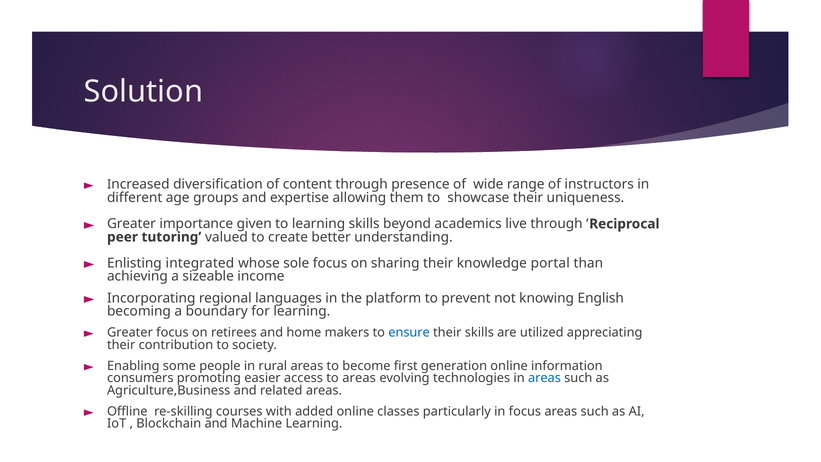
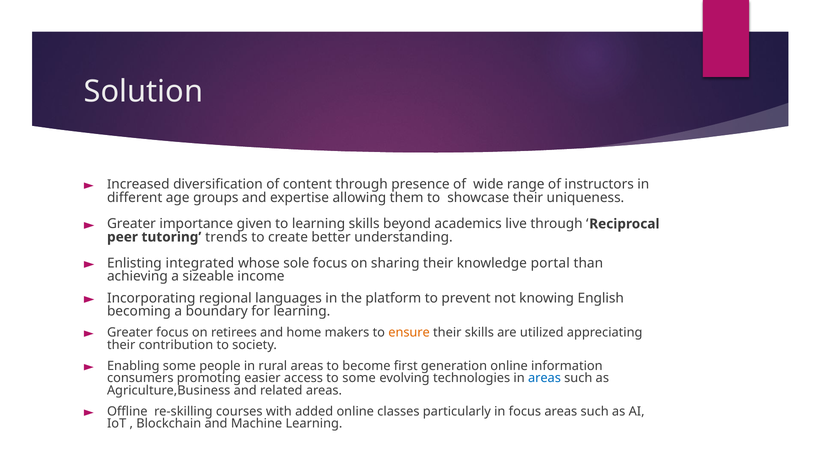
valued: valued -> trends (226, 237)
ensure colour: blue -> orange (409, 332)
to areas: areas -> some (359, 378)
